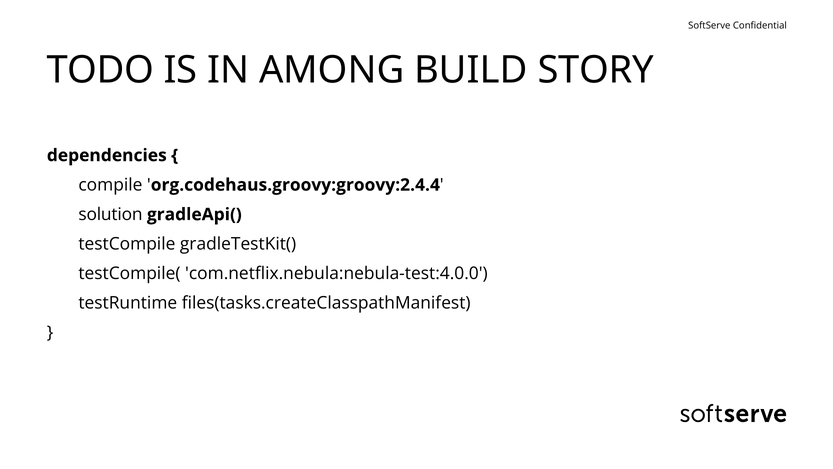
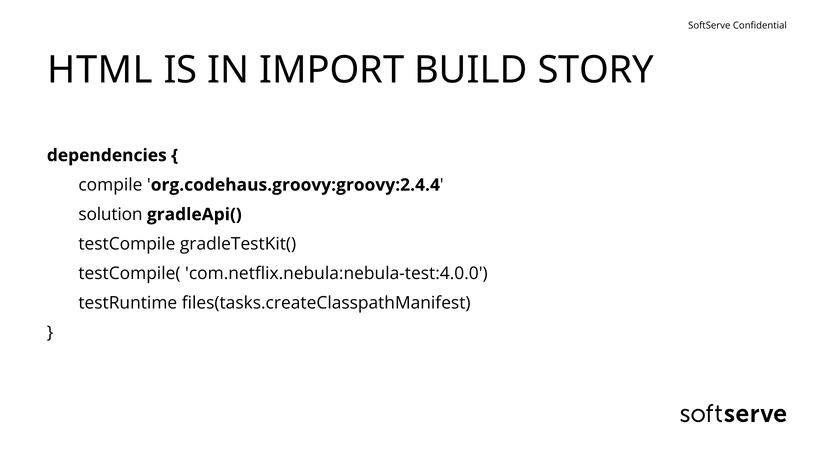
TODO: TODO -> HTML (100, 70)
AMONG: AMONG -> IMPORT (332, 70)
